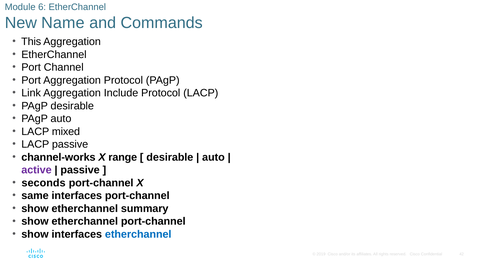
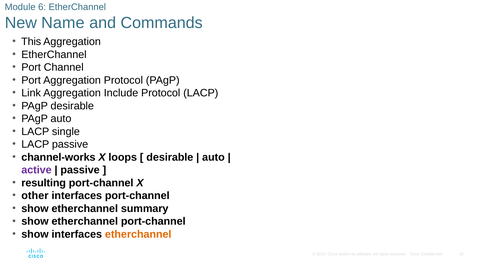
mixed: mixed -> single (66, 132)
range: range -> loops (123, 157)
seconds: seconds -> resulting (44, 183)
same: same -> other (35, 196)
etherchannel colour: blue -> orange (138, 234)
